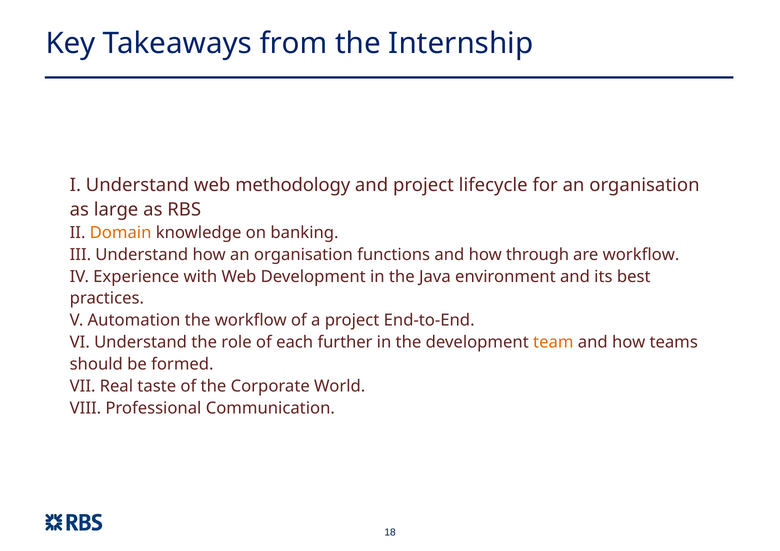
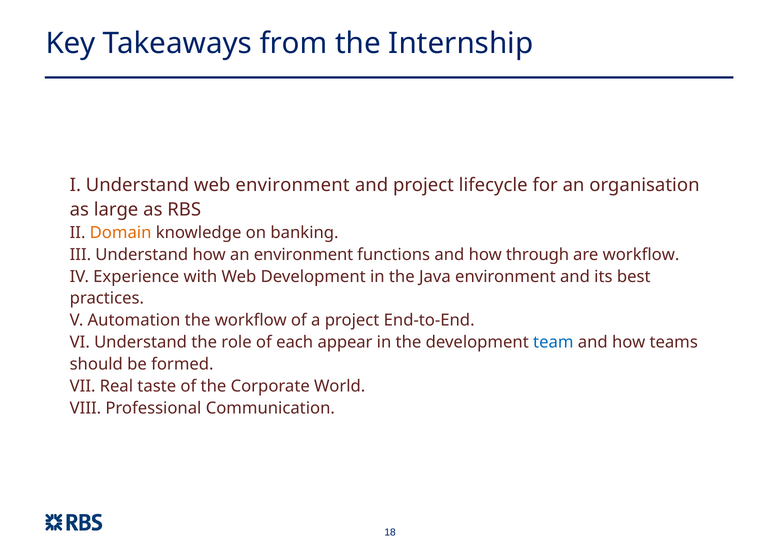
web methodology: methodology -> environment (293, 185)
how an organisation: organisation -> environment (303, 255)
further: further -> appear (345, 343)
team colour: orange -> blue (553, 343)
